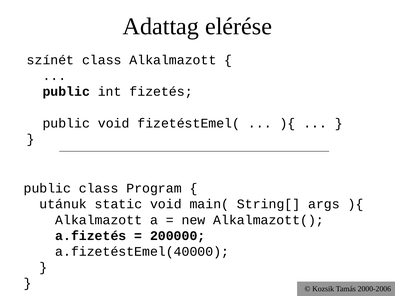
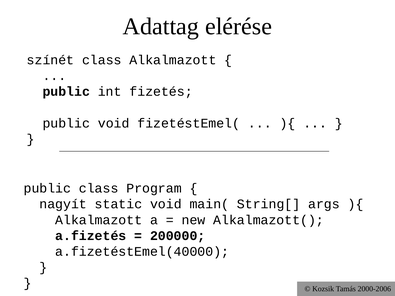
utánuk: utánuk -> nagyít (63, 204)
